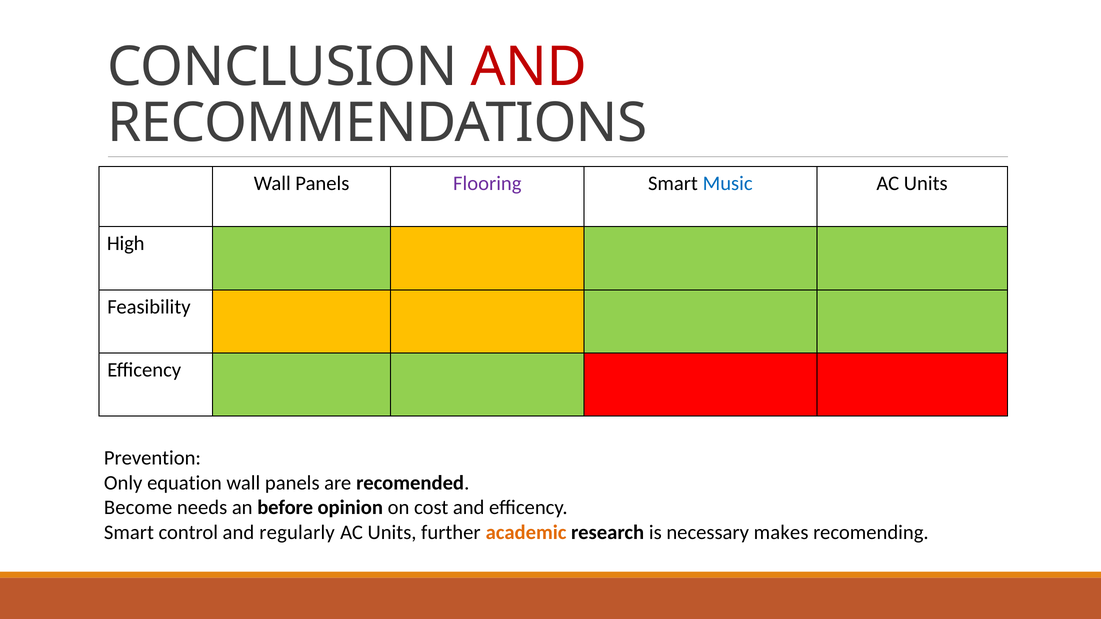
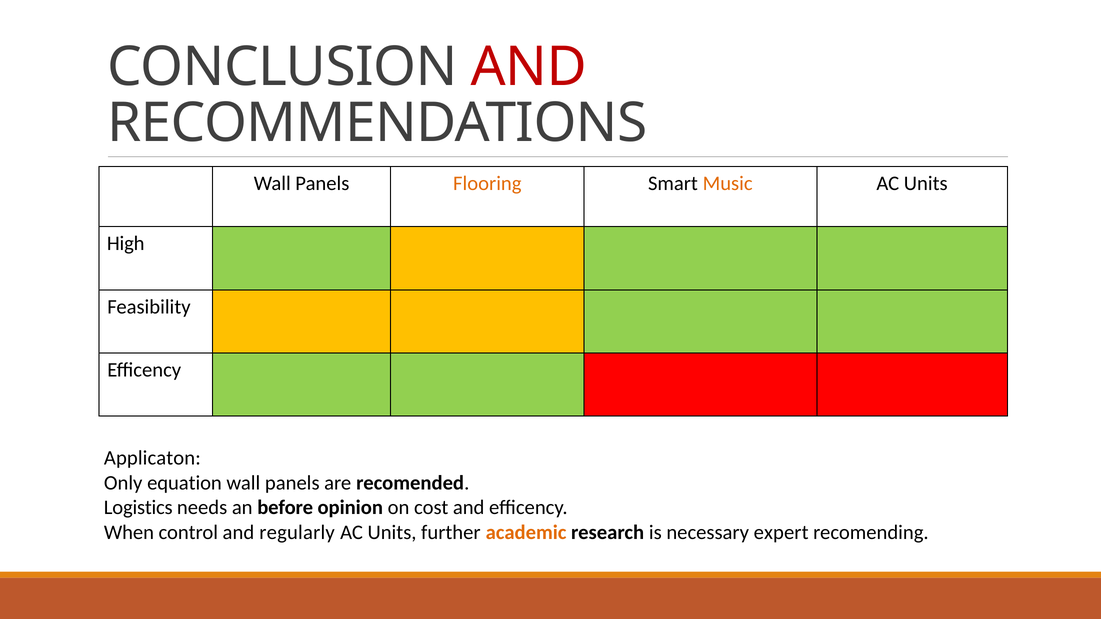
Flooring colour: purple -> orange (487, 184)
Music colour: blue -> orange (728, 184)
Prevention: Prevention -> Applicaton (152, 458)
Become: Become -> Logistics (138, 508)
Smart: Smart -> When (129, 533)
makes: makes -> expert (781, 533)
